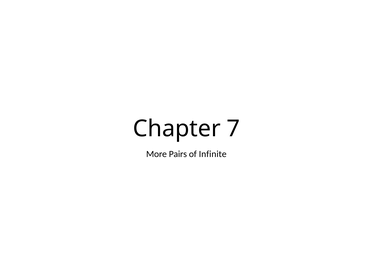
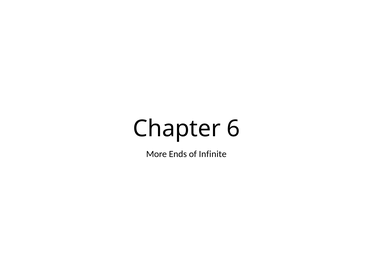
7: 7 -> 6 (233, 129)
Pairs: Pairs -> Ends (178, 154)
